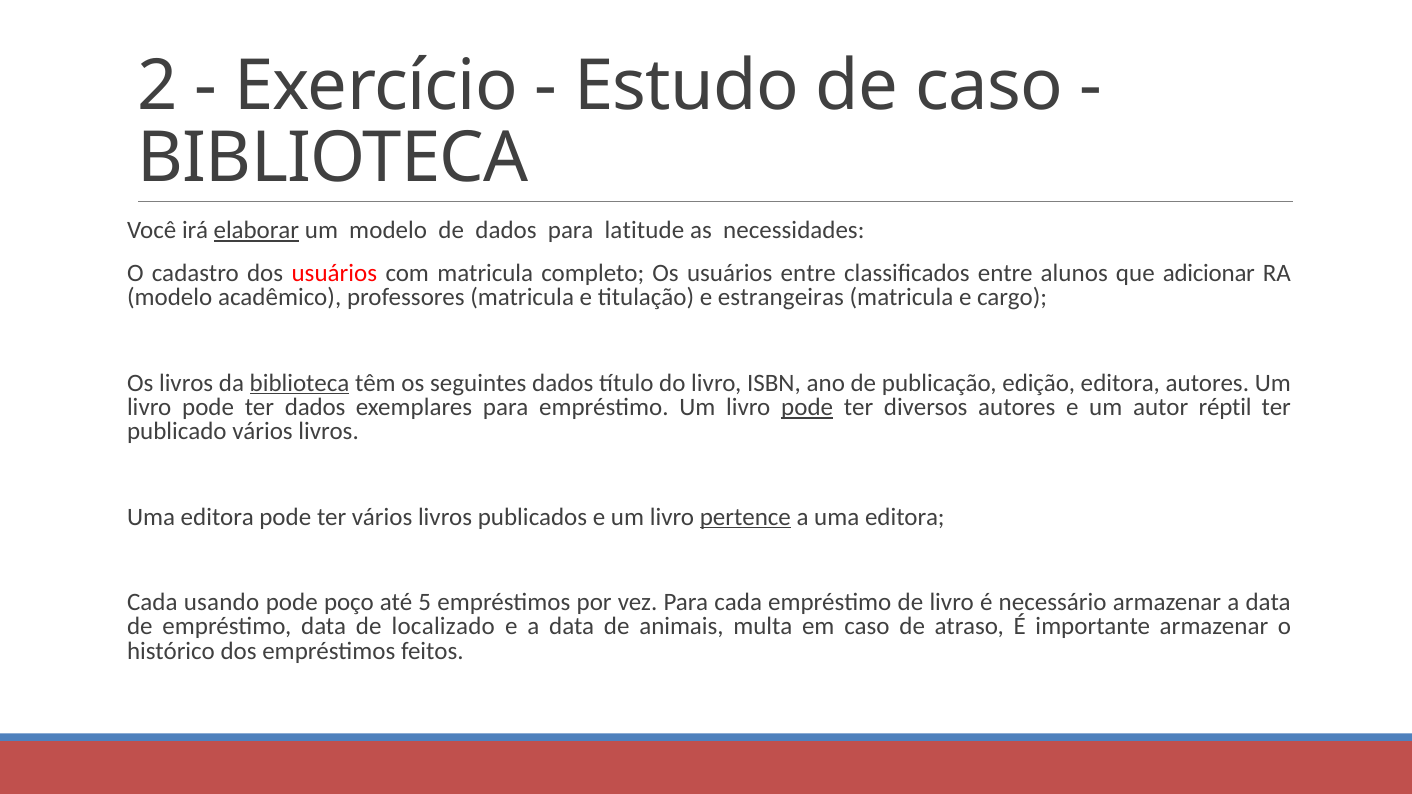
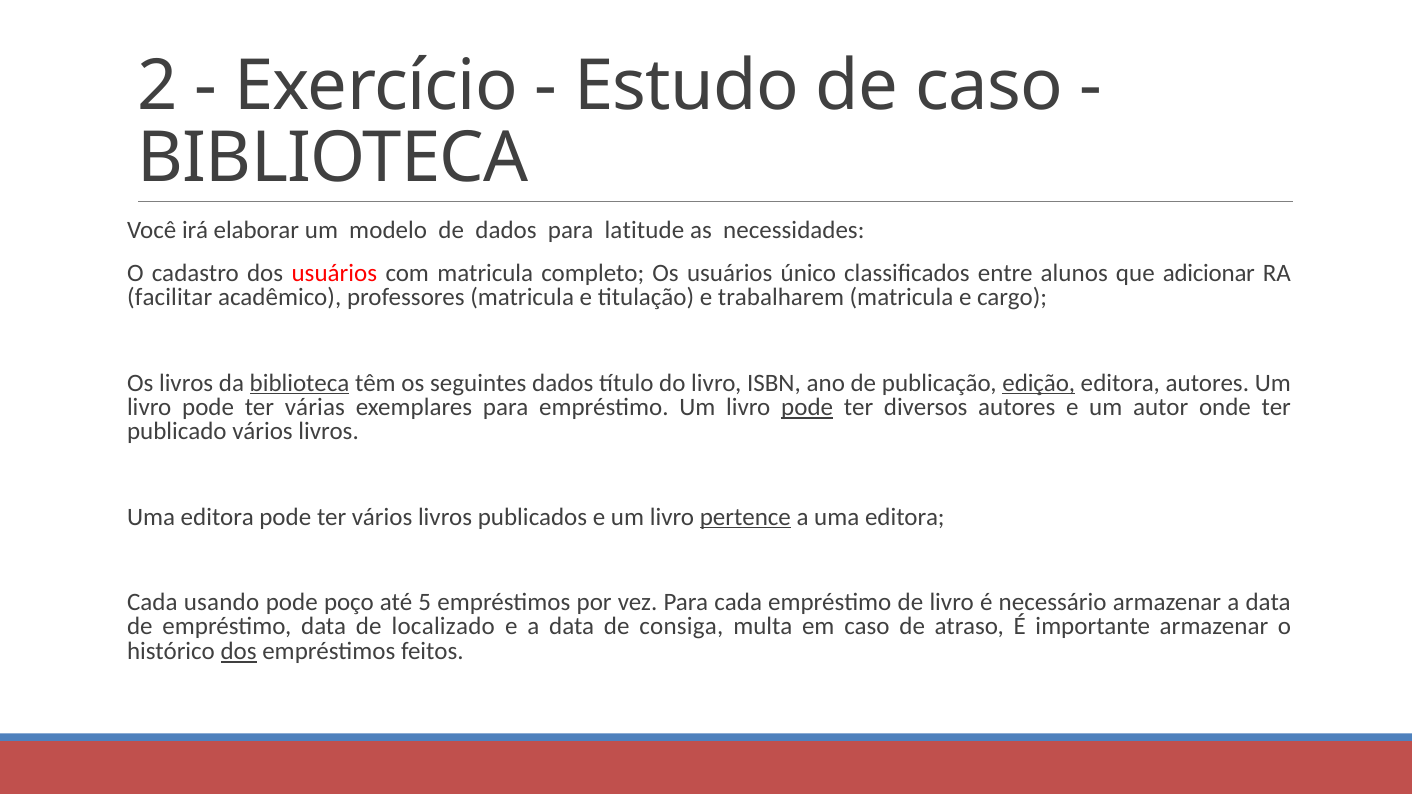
elaborar underline: present -> none (256, 230)
usuários entre: entre -> único (808, 273)
modelo: modelo -> facilitar (170, 297)
estrangeiras: estrangeiras -> trabalharem (781, 297)
edição underline: none -> present (1039, 383)
ter dados: dados -> várias (315, 407)
réptil: réptil -> onde (1225, 407)
animais: animais -> consiga (681, 627)
dos underline: none -> present (239, 651)
